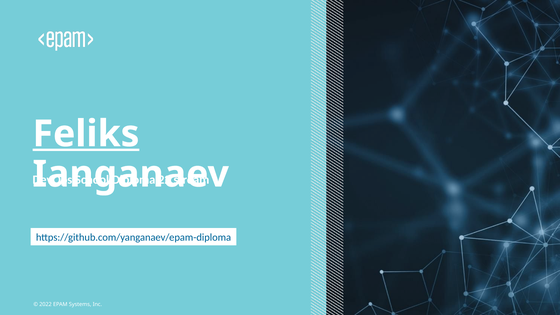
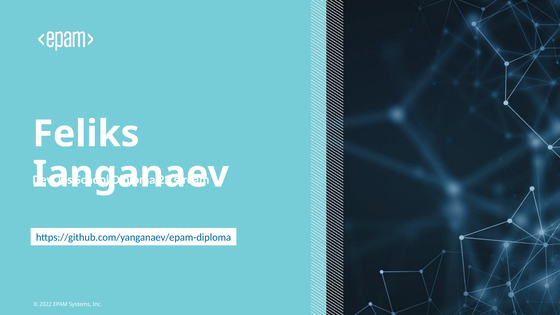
Feliks underline: present -> none (86, 134)
